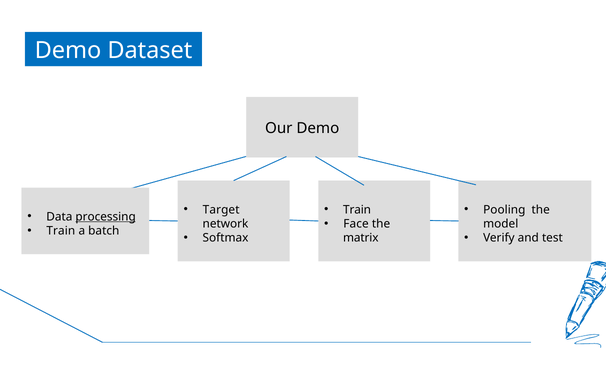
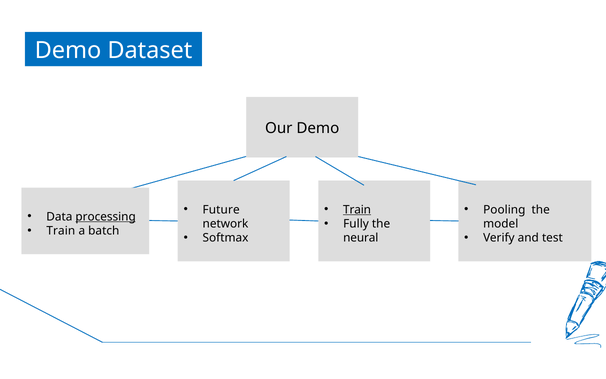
Target: Target -> Future (221, 209)
Train underline: none -> present (357, 209)
Face: Face -> Fully (356, 224)
matrix: matrix -> neural (361, 238)
